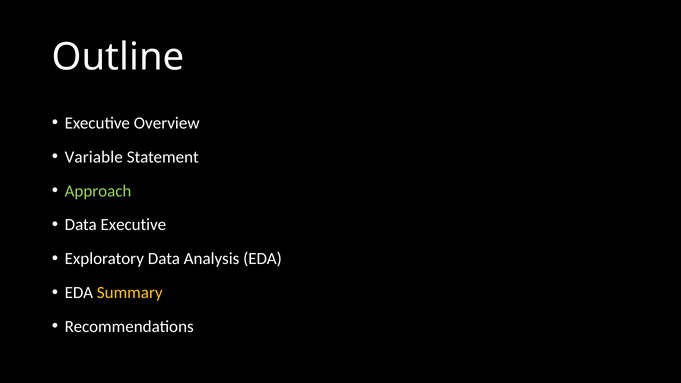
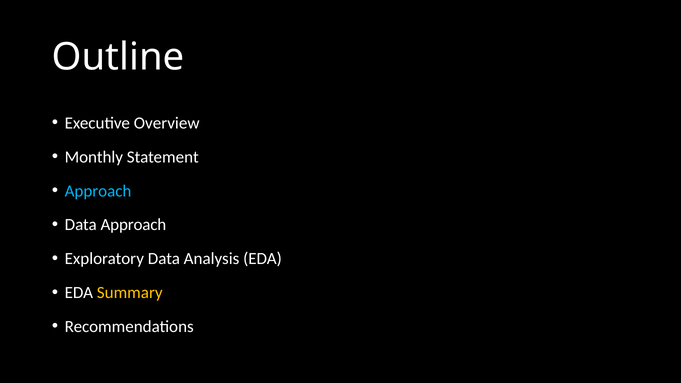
Variable: Variable -> Monthly (94, 157)
Approach colour: light green -> light blue (98, 191)
Data Executive: Executive -> Approach (133, 225)
